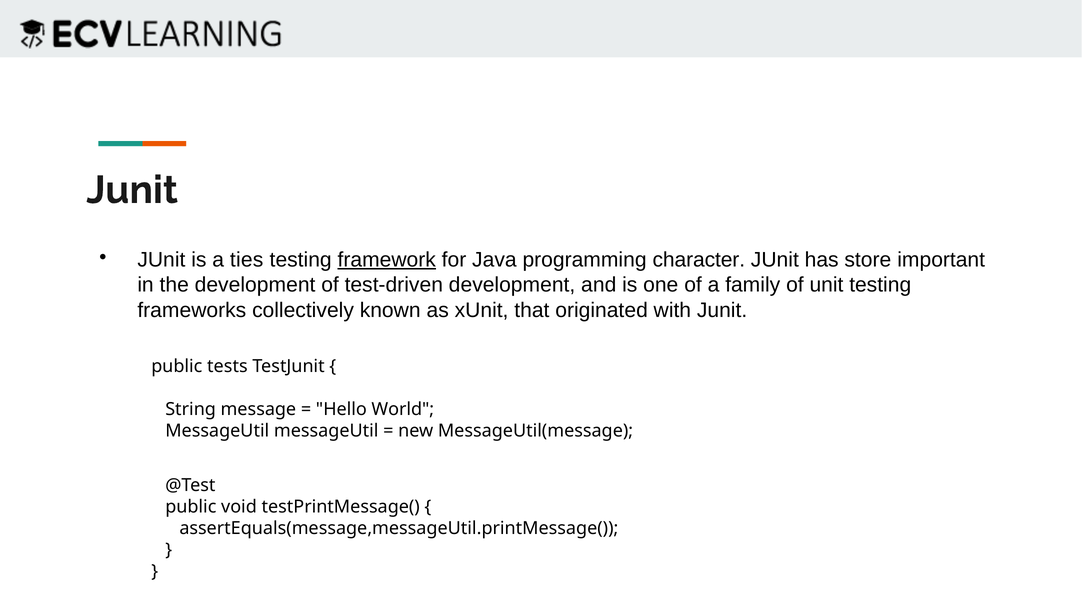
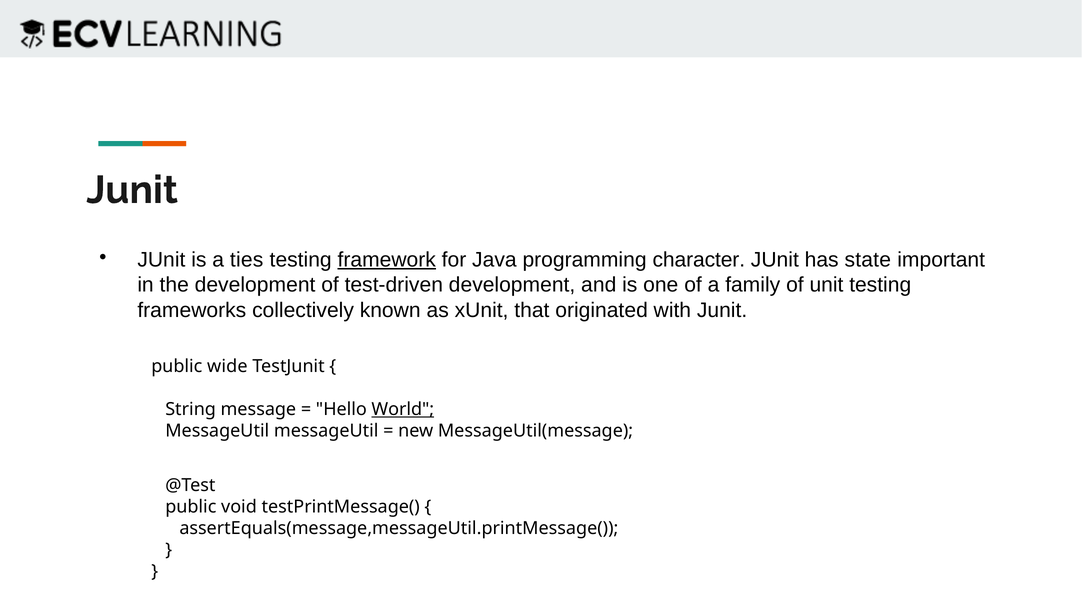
store: store -> state (868, 260)
tests: tests -> wide (227, 367)
World underline: none -> present (403, 410)
